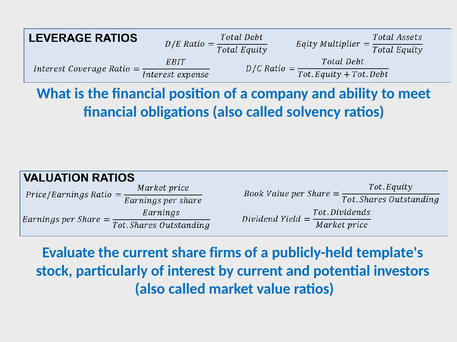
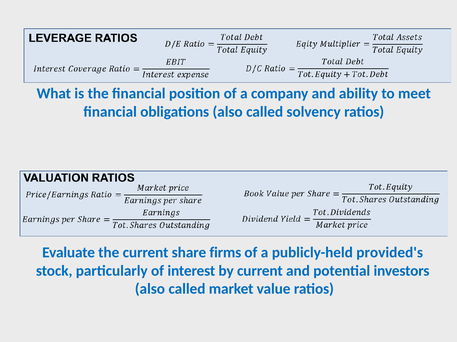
template's: template's -> provided's (390, 253)
